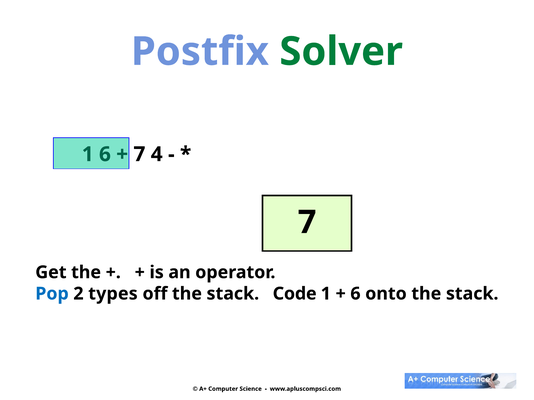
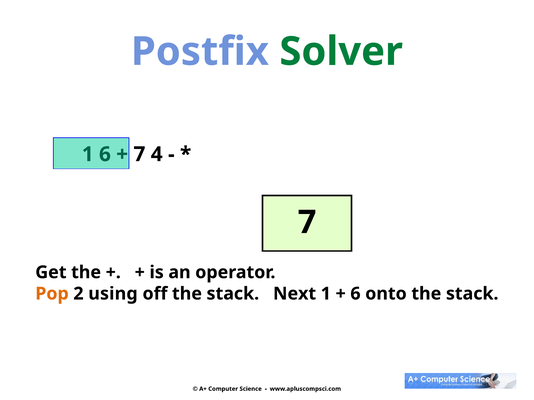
Pop colour: blue -> orange (52, 294)
types: types -> using (113, 294)
Code: Code -> Next (295, 294)
